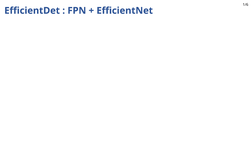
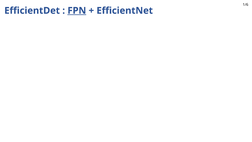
FPN underline: none -> present (77, 11)
